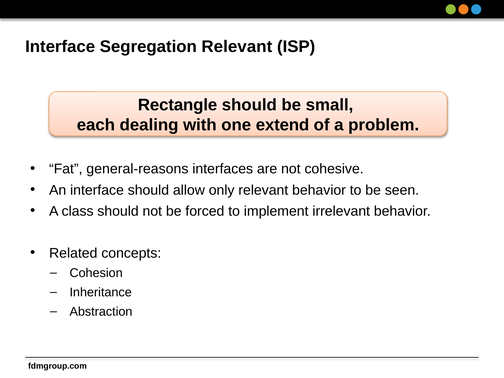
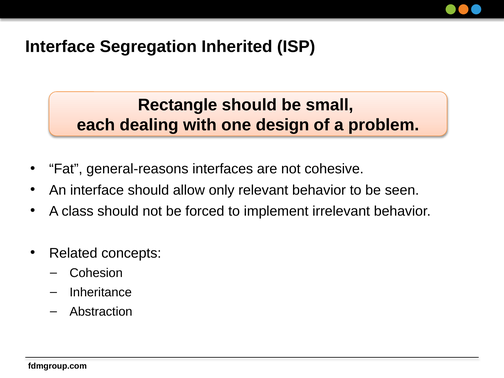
Segregation Relevant: Relevant -> Inherited (237, 47)
extend: extend -> design (283, 125)
